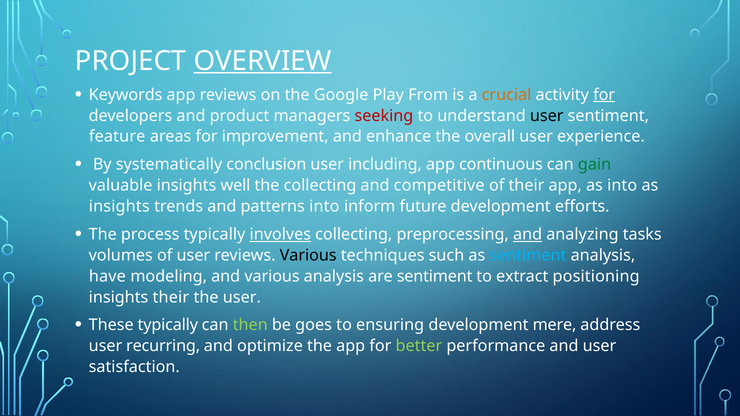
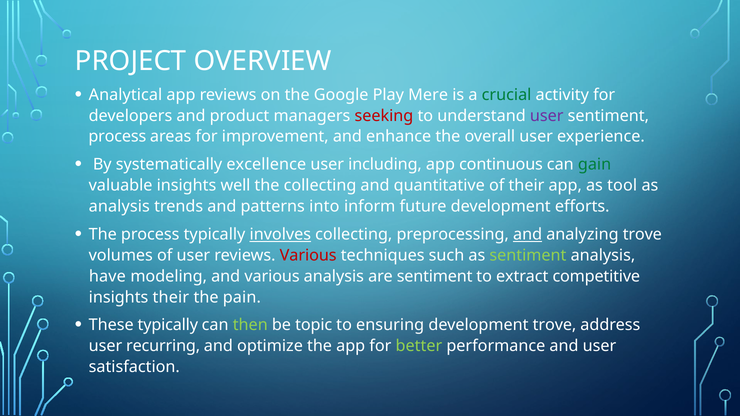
OVERVIEW underline: present -> none (263, 61)
Keywords: Keywords -> Analytical (125, 95)
From: From -> Mere (428, 95)
crucial colour: orange -> green (507, 95)
for underline: present -> none (604, 95)
user colour: black -> purple (547, 116)
feature: feature -> process (117, 137)
conclusion: conclusion -> excellence (266, 165)
competitive: competitive -> quantitative (439, 186)
as into: into -> tool (622, 186)
insights: insights -> analysis (119, 207)
analyzing tasks: tasks -> trove (642, 234)
Various colour: black -> red (308, 255)
sentiment colour: light blue -> light green (528, 255)
positioning: positioning -> competitive (596, 276)
the user: user -> pain (242, 297)
goes: goes -> topic (314, 325)
development mere: mere -> trove (555, 325)
